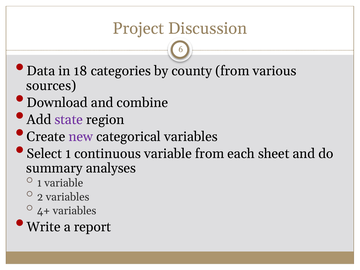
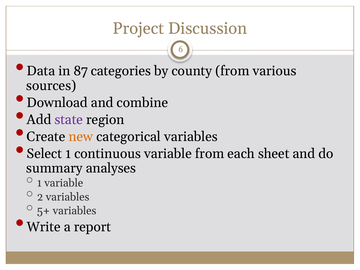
18: 18 -> 87 (81, 71)
new colour: purple -> orange (81, 137)
4+: 4+ -> 5+ (44, 211)
